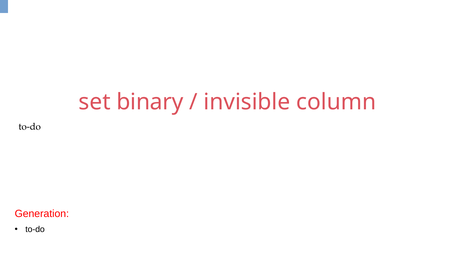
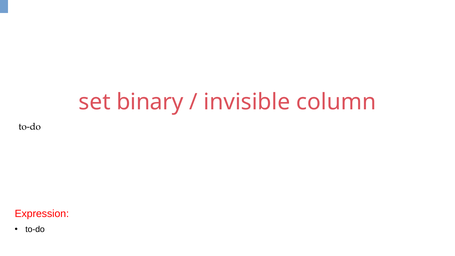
Generation: Generation -> Expression (42, 214)
